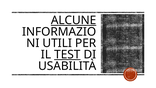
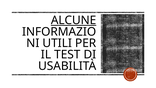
TEST underline: present -> none (67, 54)
